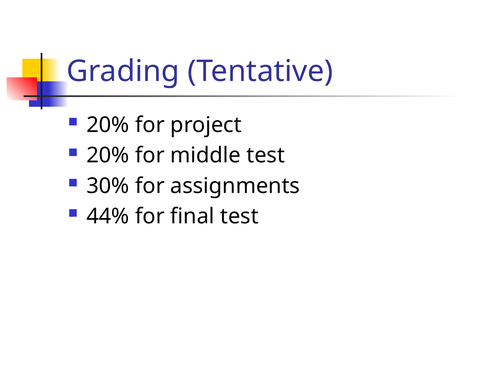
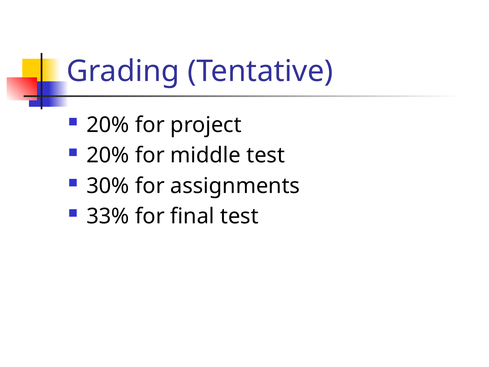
44%: 44% -> 33% (108, 216)
